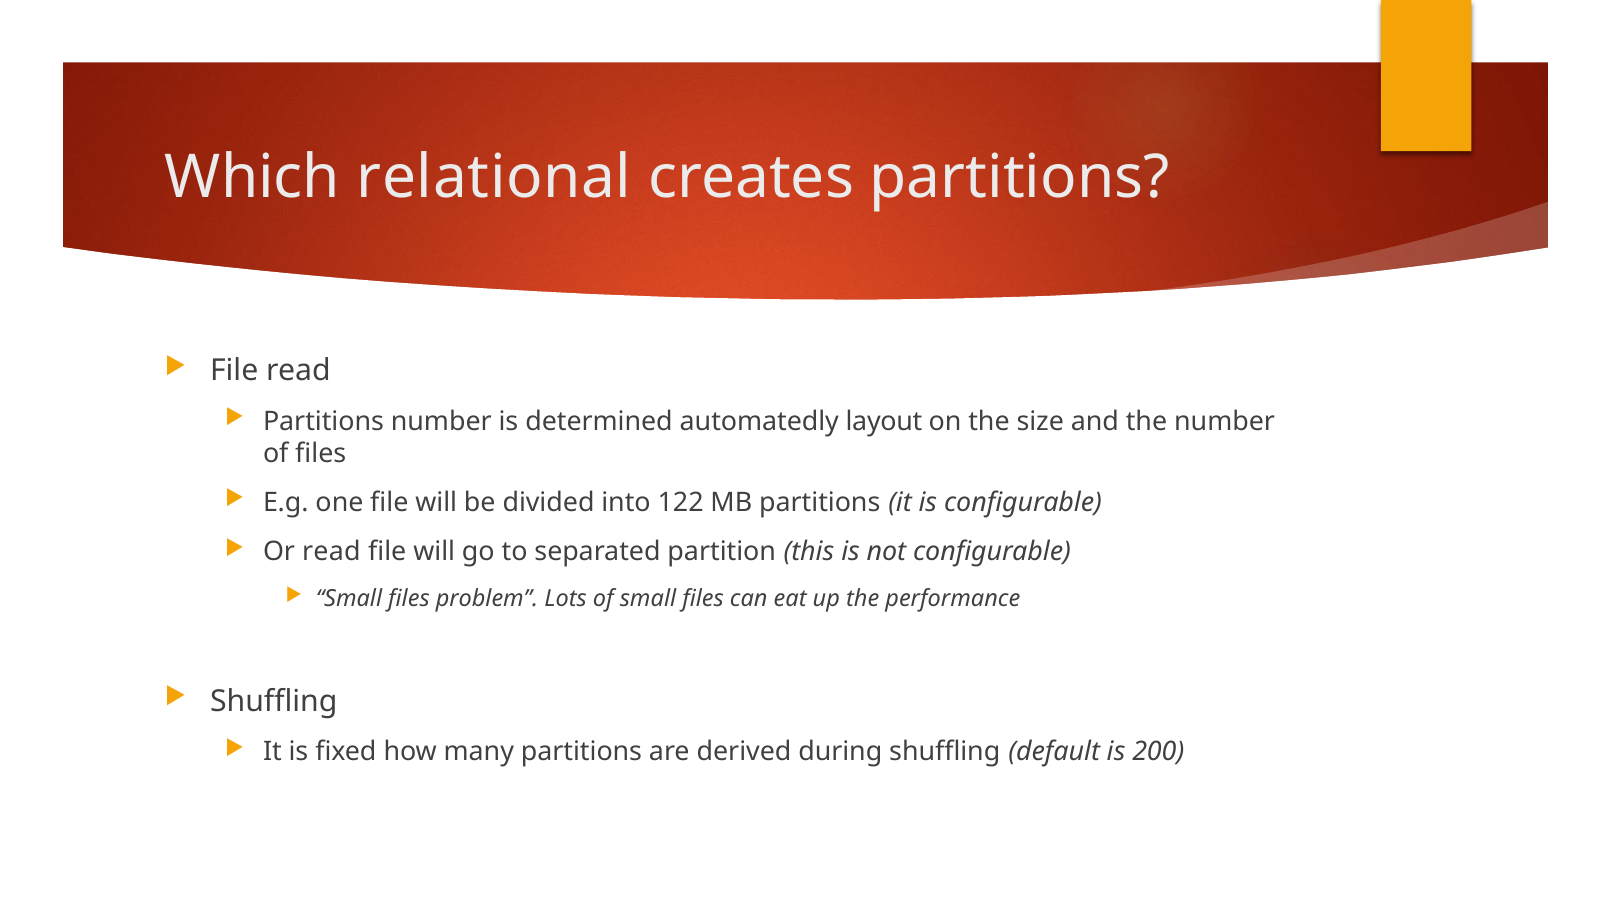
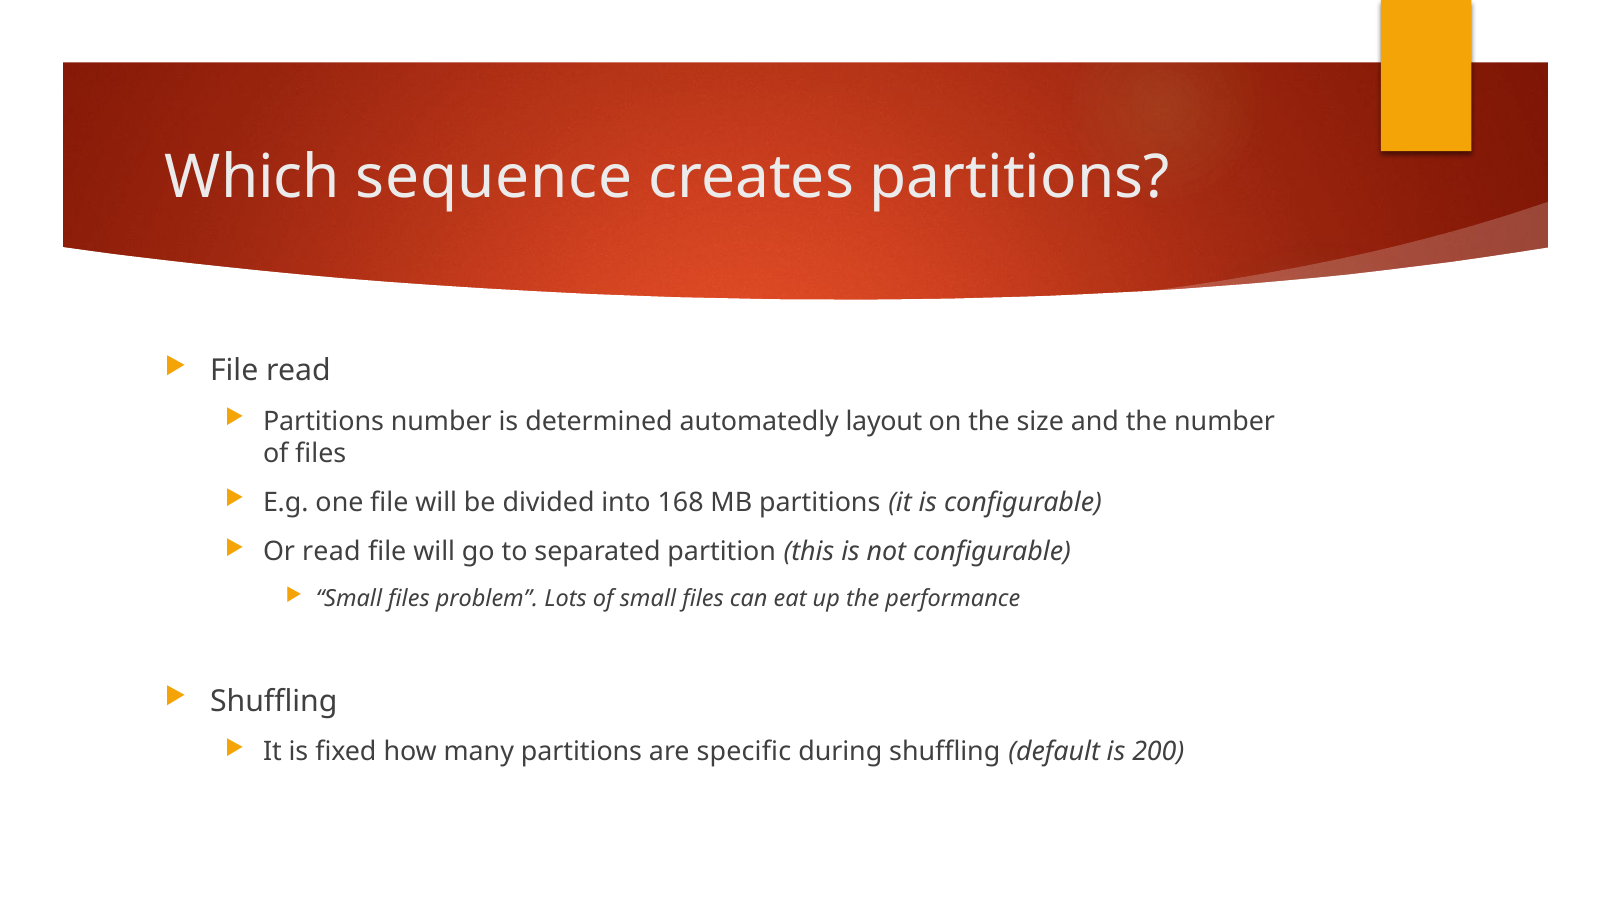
relational: relational -> sequence (494, 178)
122: 122 -> 168 (681, 503)
derived: derived -> specific (744, 752)
